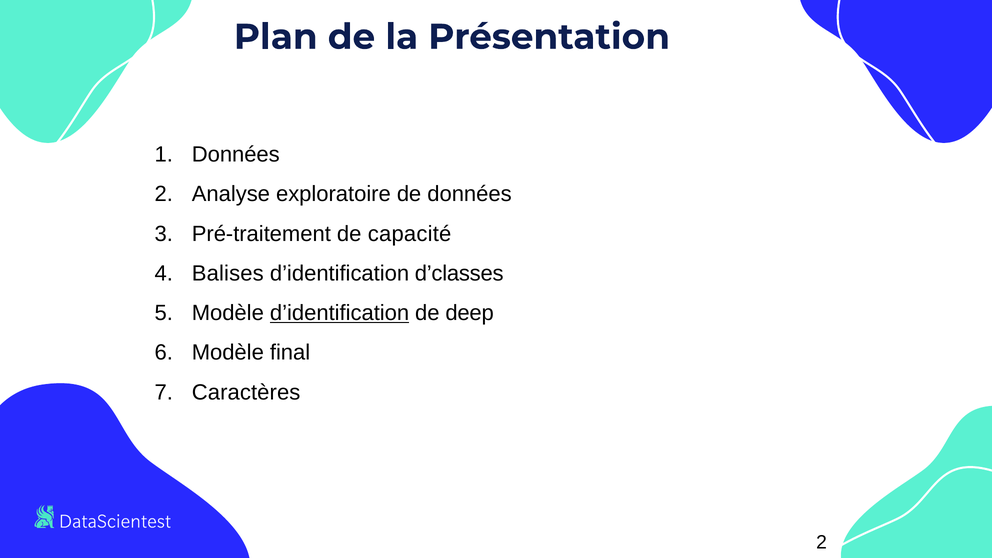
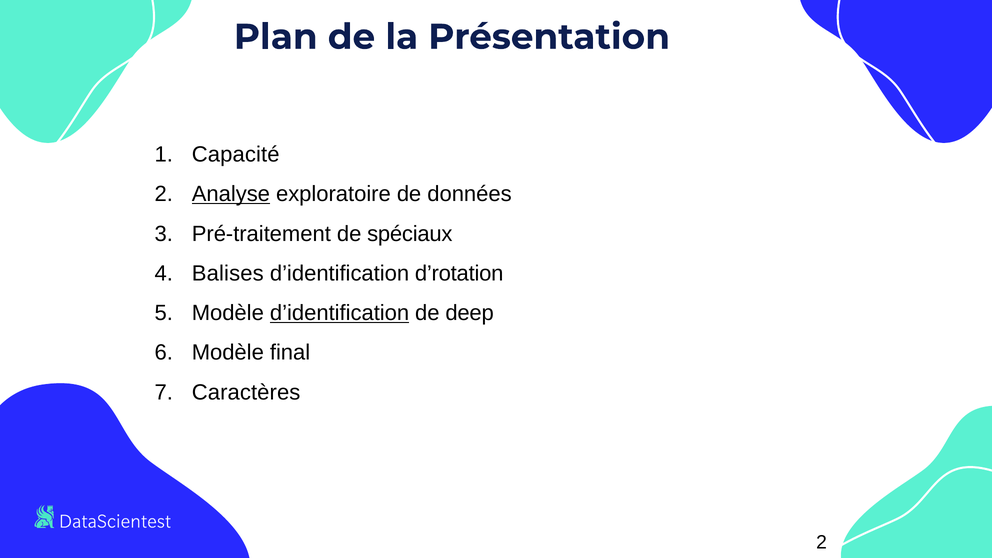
Données: Données -> Capacité (236, 154)
Analyse underline: none -> present (231, 194)
capacité: capacité -> spéciaux (410, 234)
d’classes: d’classes -> d’rotation (459, 273)
